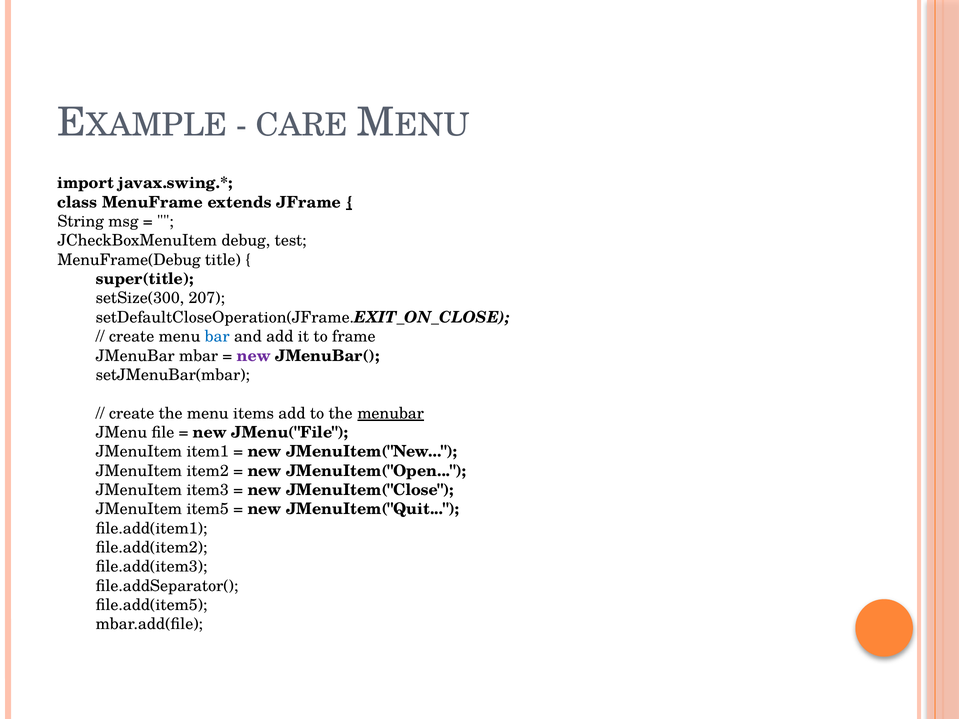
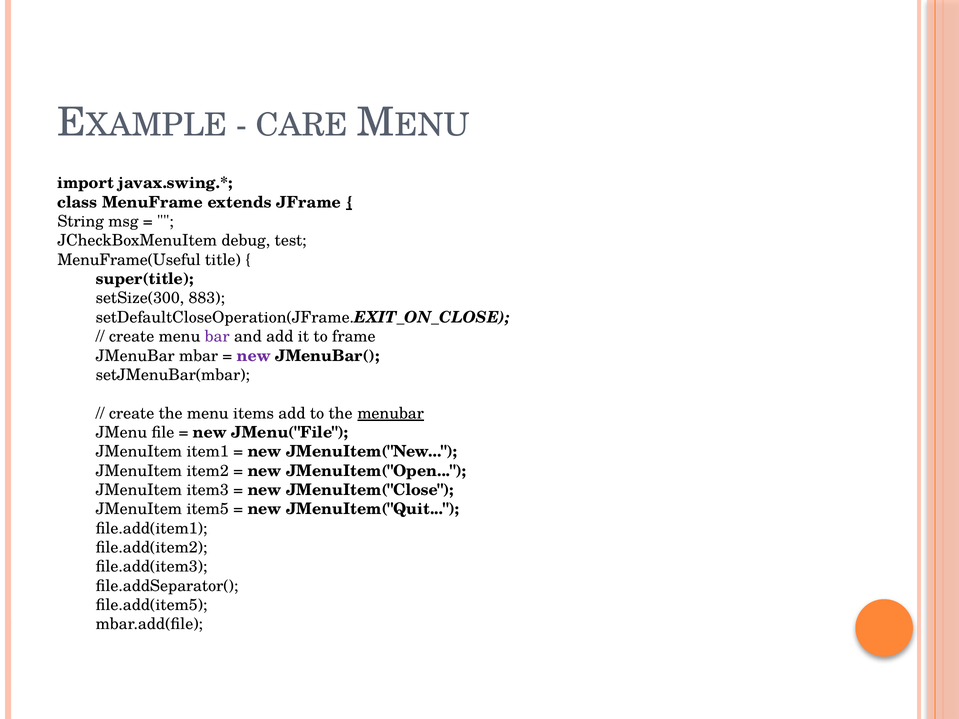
MenuFrame(Debug: MenuFrame(Debug -> MenuFrame(Useful (129, 260)
207: 207 -> 883 (207, 298)
bar colour: blue -> purple (217, 337)
